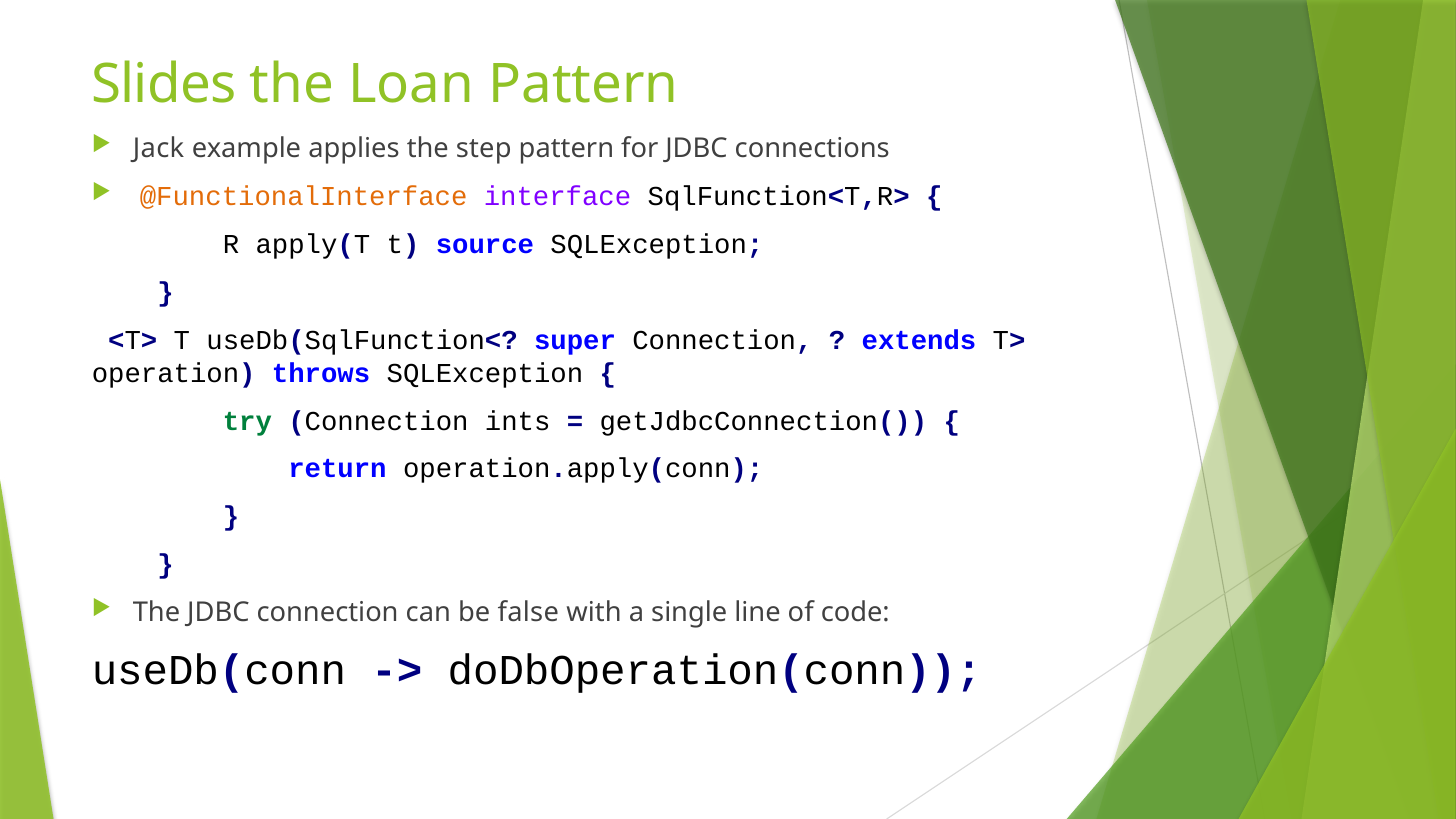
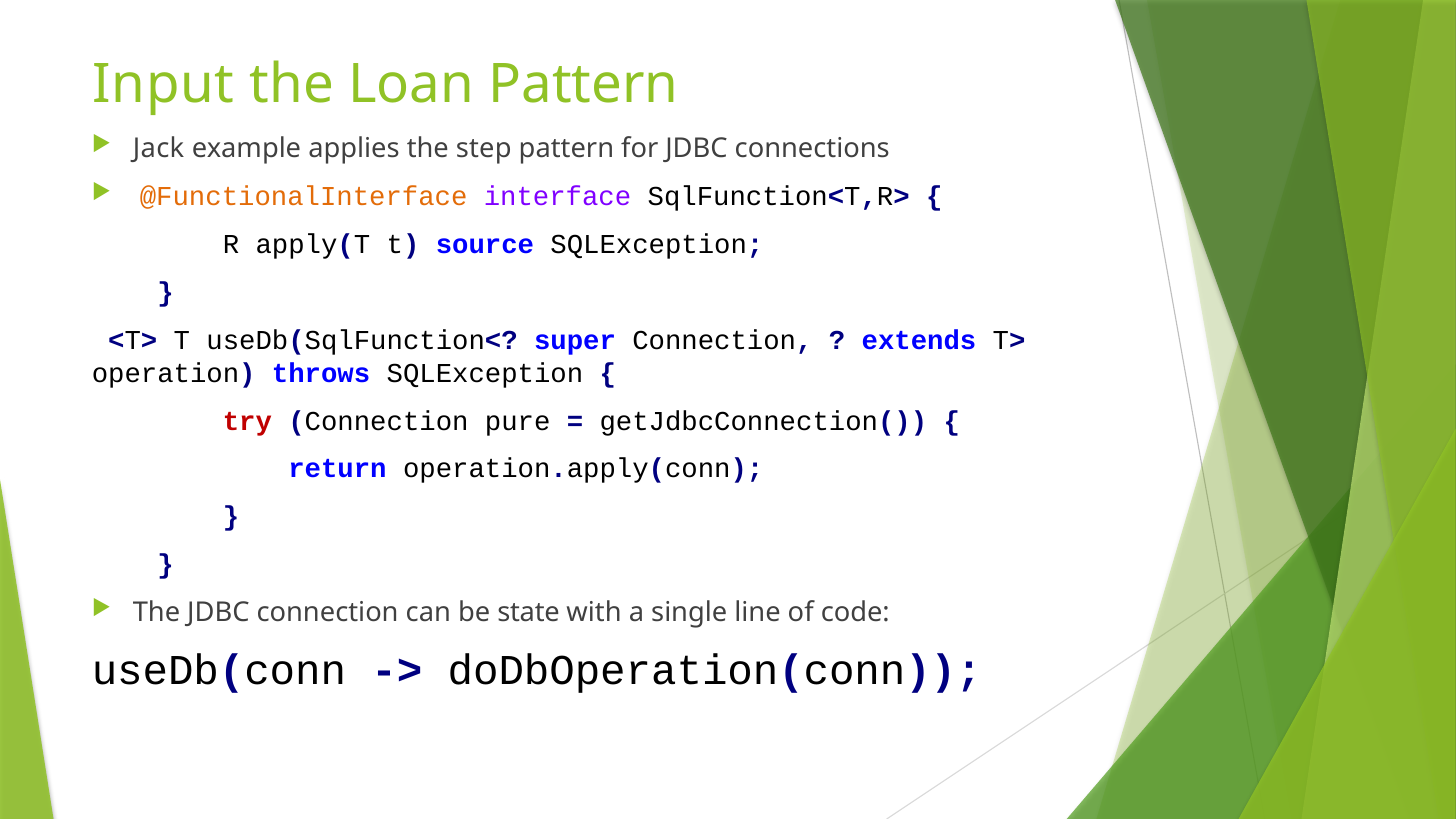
Slides: Slides -> Input (163, 85)
try colour: green -> red (247, 421)
ints: ints -> pure (518, 421)
false: false -> state (529, 613)
